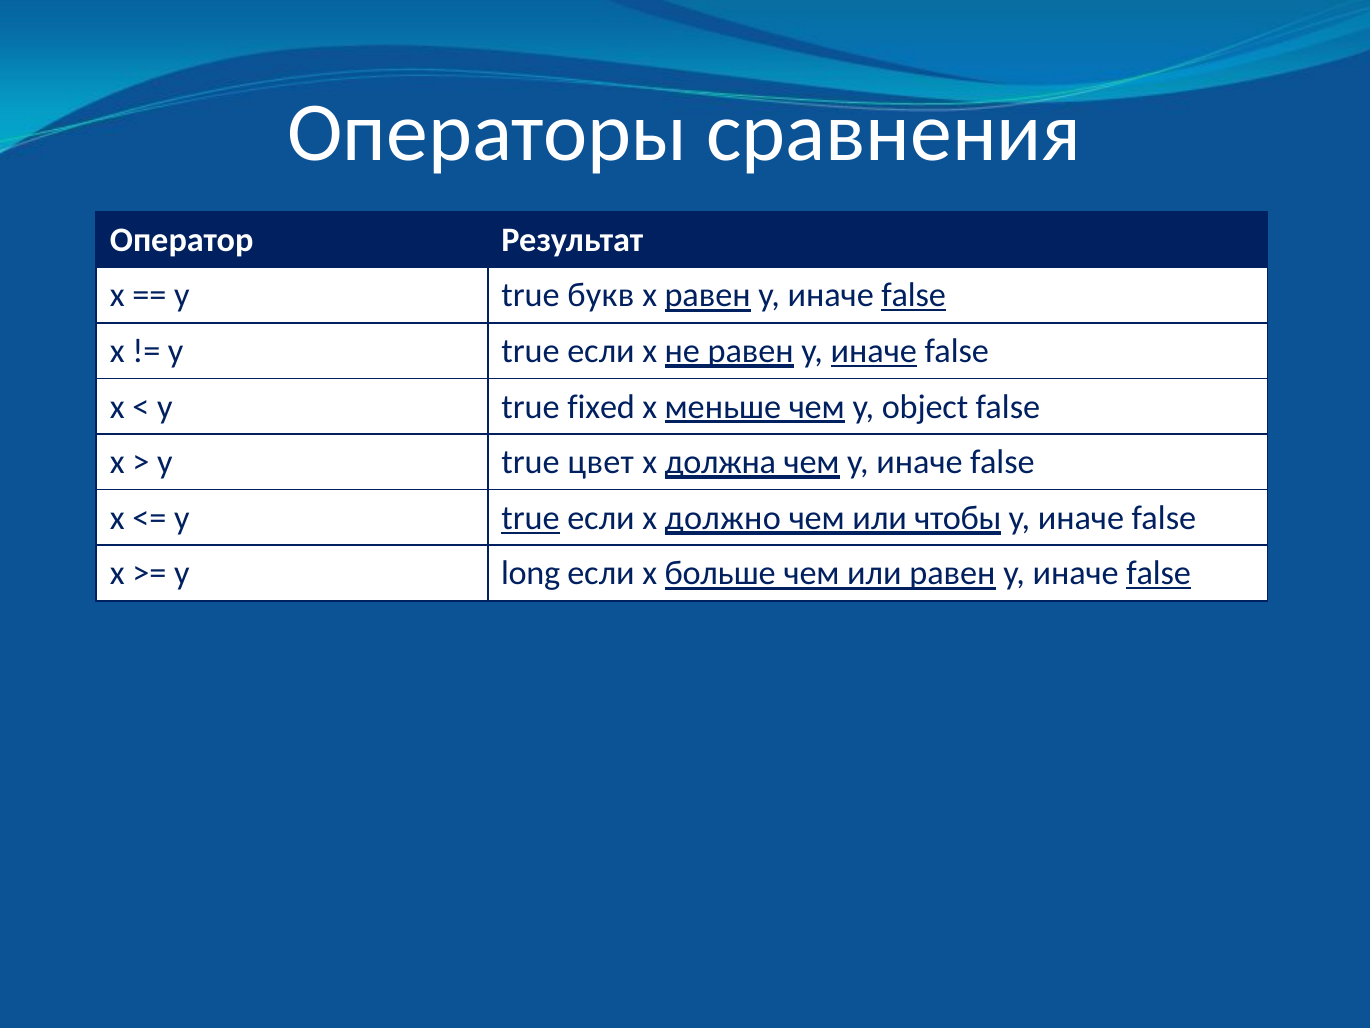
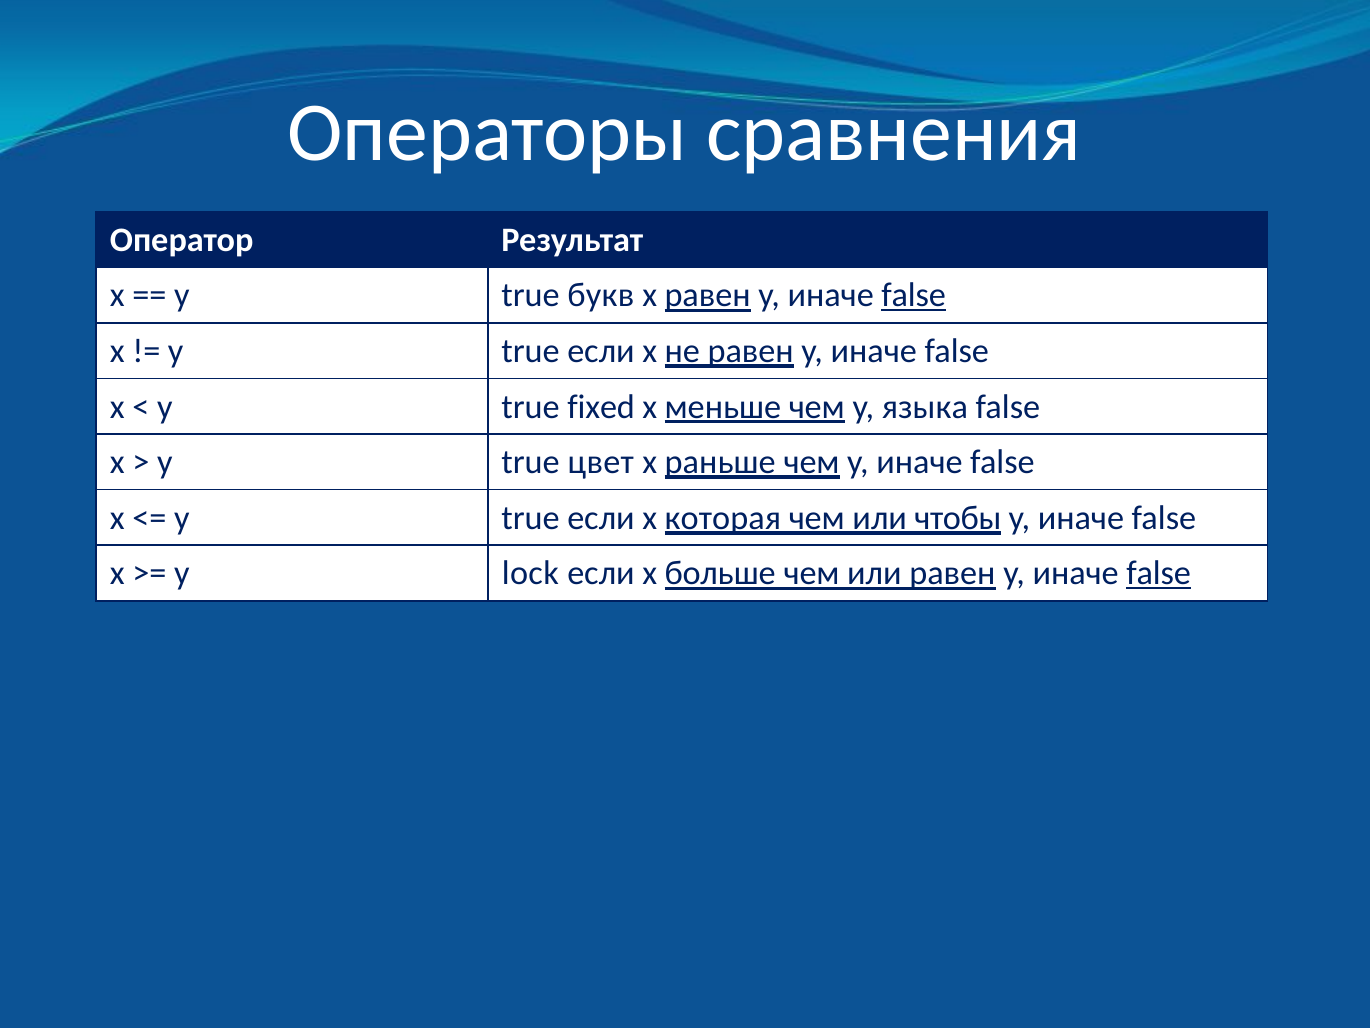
иначе underline: present -> none (874, 351)
object: object -> языка (925, 406)
должна: должна -> раньше (720, 462)
true underline: present -> none (531, 518)
должно: должно -> которая (723, 518)
long: long -> lock (530, 573)
